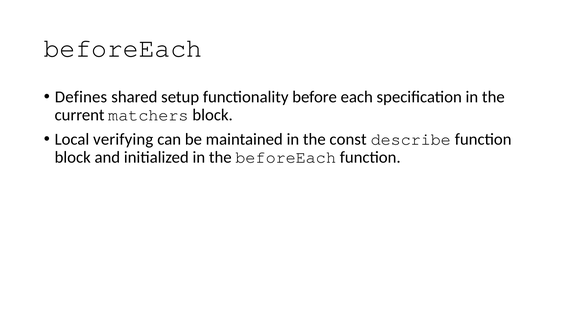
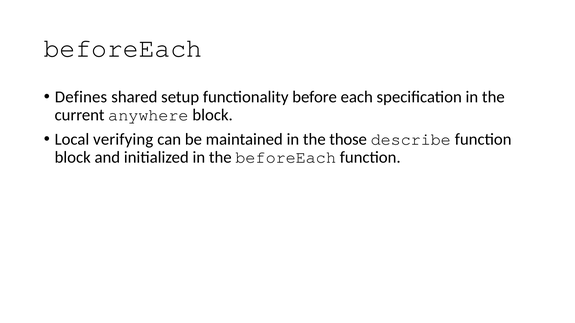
matchers: matchers -> anywhere (148, 115)
const: const -> those (348, 139)
